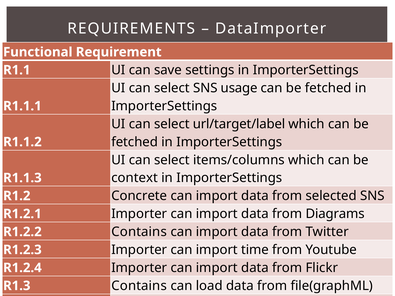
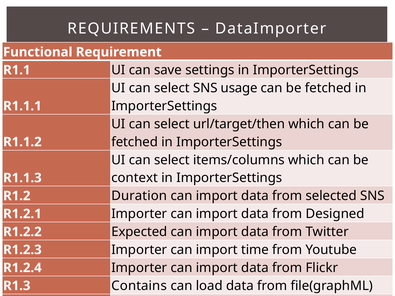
url/target/label: url/target/label -> url/target/then (239, 124)
Concrete: Concrete -> Duration (139, 196)
Diagrams: Diagrams -> Designed (335, 214)
Contains: Contains -> Expected (139, 232)
